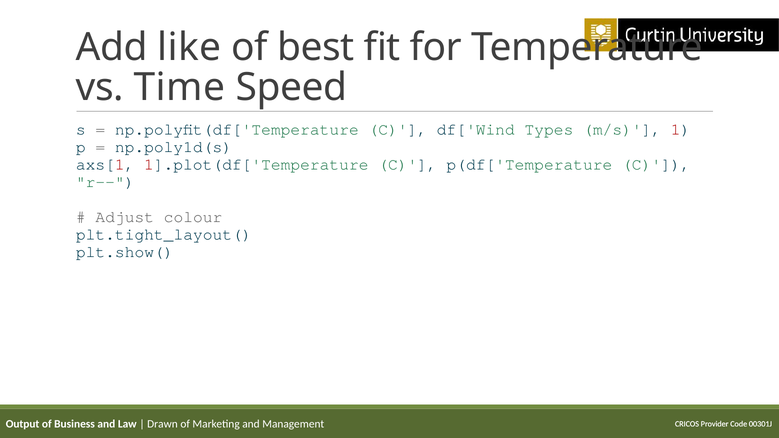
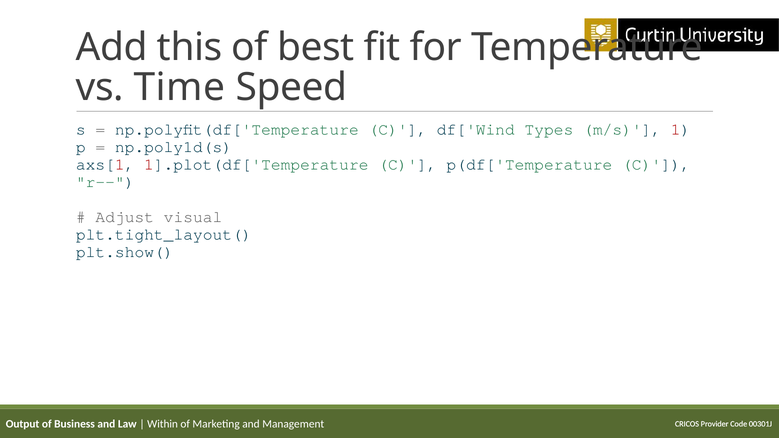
like: like -> this (190, 48)
colour: colour -> visual (193, 217)
Drawn: Drawn -> Within (163, 424)
